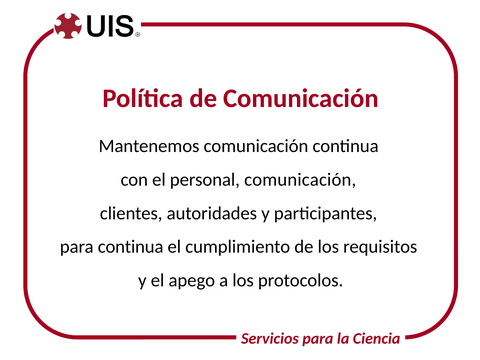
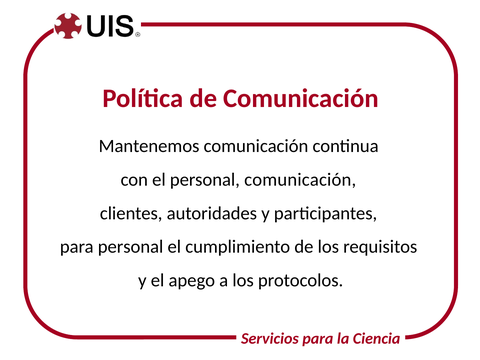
para continua: continua -> personal (131, 247)
